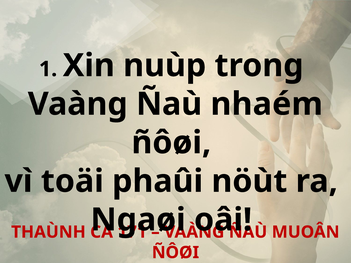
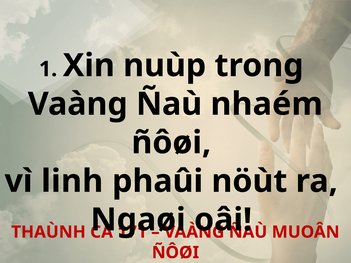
toäi: toäi -> linh (72, 181)
